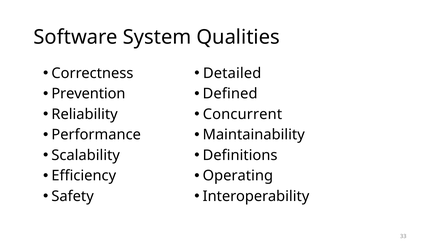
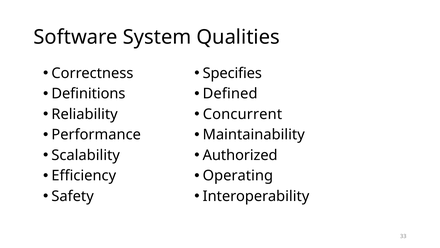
Detailed: Detailed -> Specifies (232, 73)
Prevention: Prevention -> Definitions (88, 94)
Definitions: Definitions -> Authorized (240, 155)
